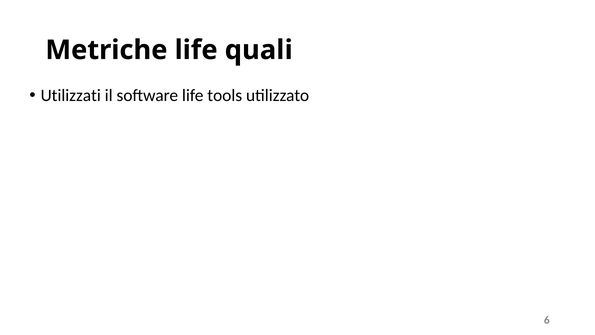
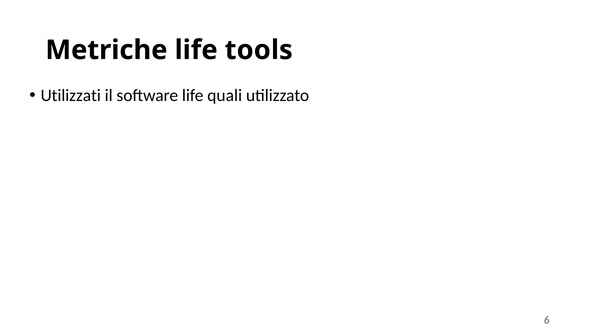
quali: quali -> tools (259, 50)
tools: tools -> quali (225, 95)
